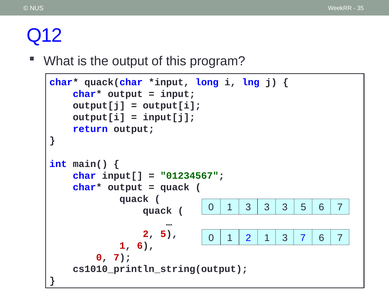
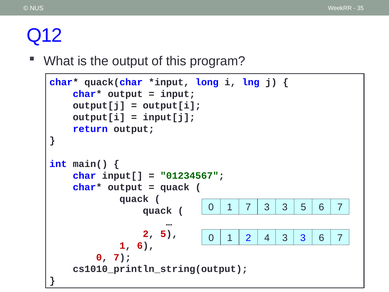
0 1 3: 3 -> 7 (248, 207)
2 1: 1 -> 4 (267, 238)
7: 7 -> 3 (303, 238)
